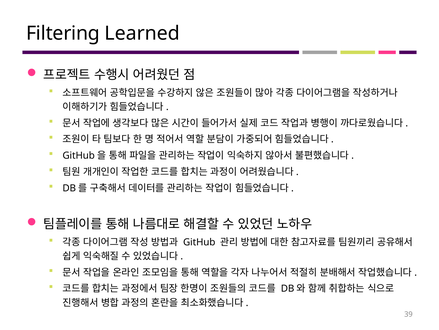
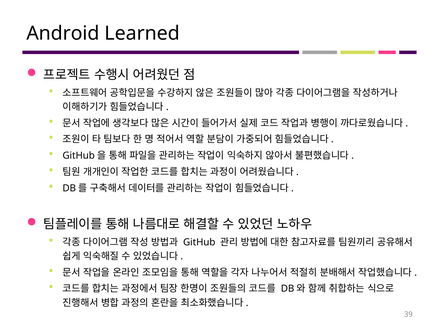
Filtering: Filtering -> Android (63, 33)
